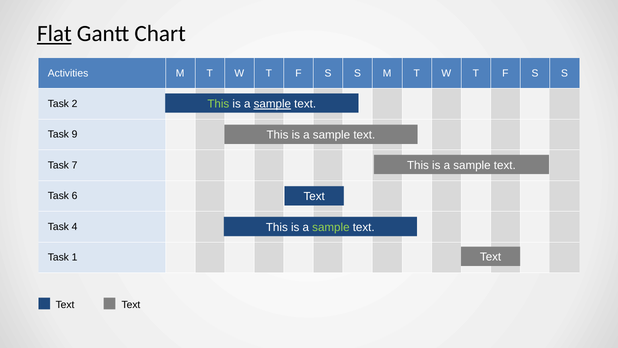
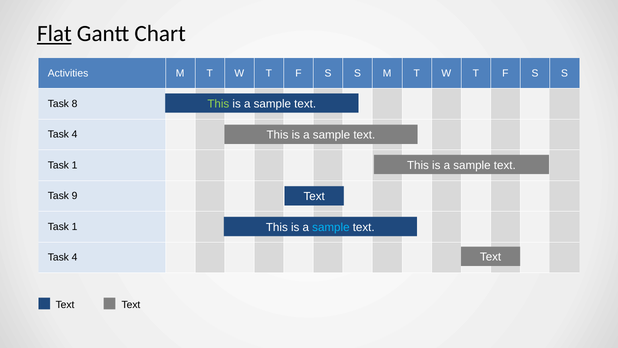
sample underline: present -> none (272, 104)
2: 2 -> 8 (75, 104)
9: 9 -> 4 (75, 134)
7: 7 -> 1 (75, 165)
6: 6 -> 9 (75, 196)
4: 4 -> 1 (75, 226)
sample colour: light green -> light blue (331, 227)
1: 1 -> 4 (75, 257)
